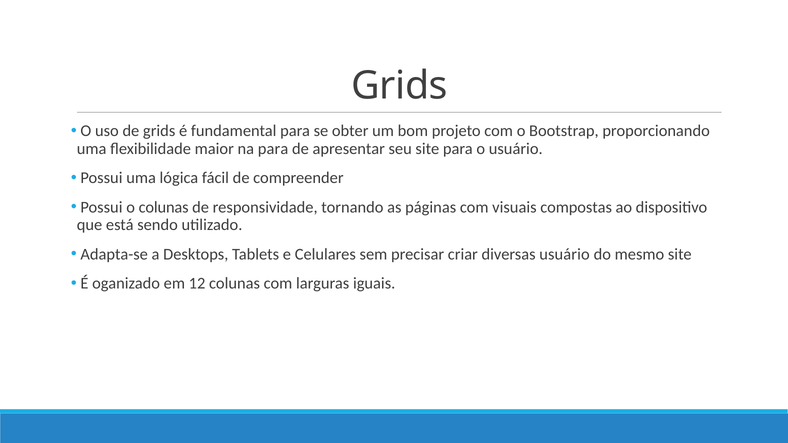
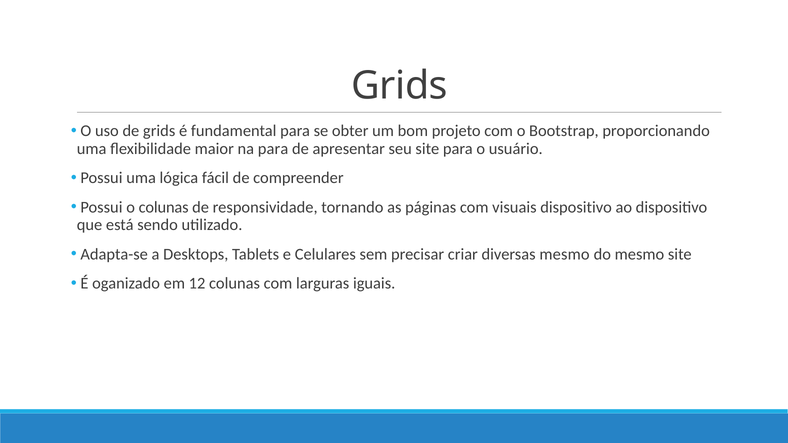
visuais compostas: compostas -> dispositivo (576, 207)
diversas usuário: usuário -> mesmo (565, 254)
